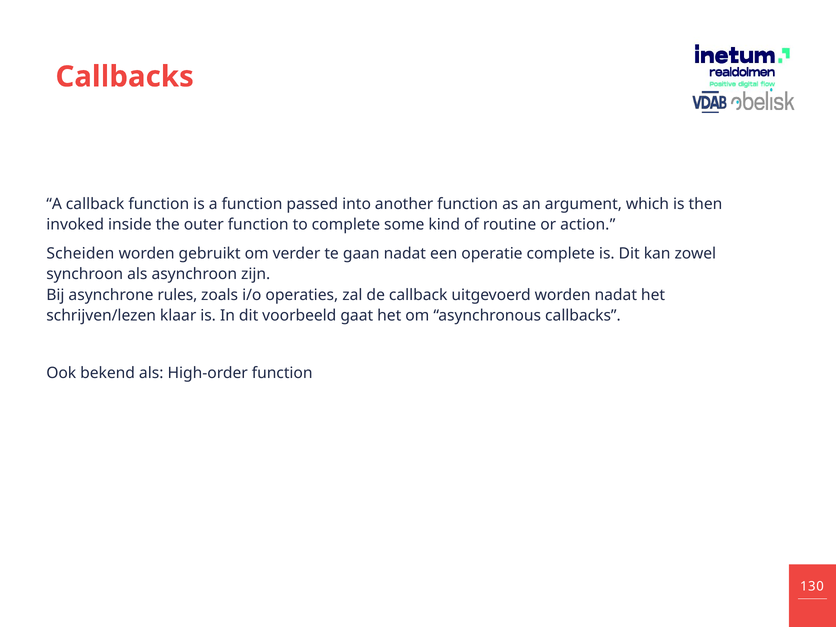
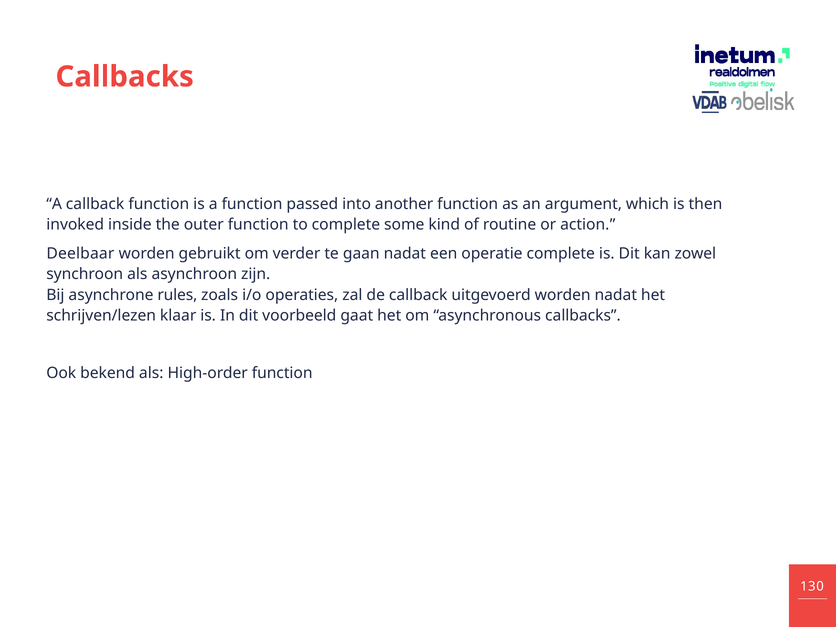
Scheiden: Scheiden -> Deelbaar (80, 254)
